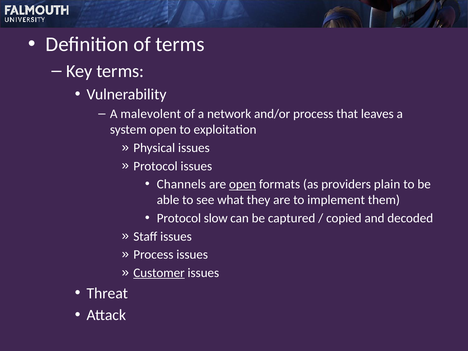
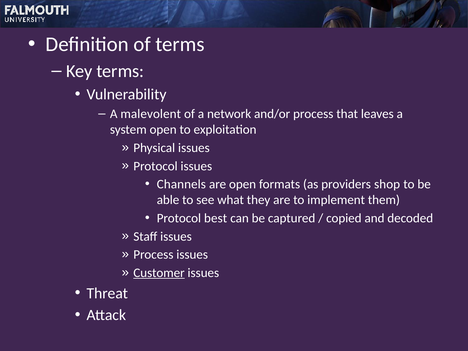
open underline: present -> none (243, 184)
plain: plain -> shop (387, 184)
slow: slow -> best (216, 218)
